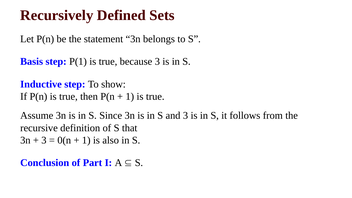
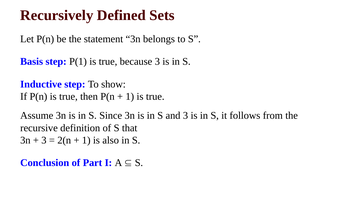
0(n: 0(n -> 2(n (64, 140)
